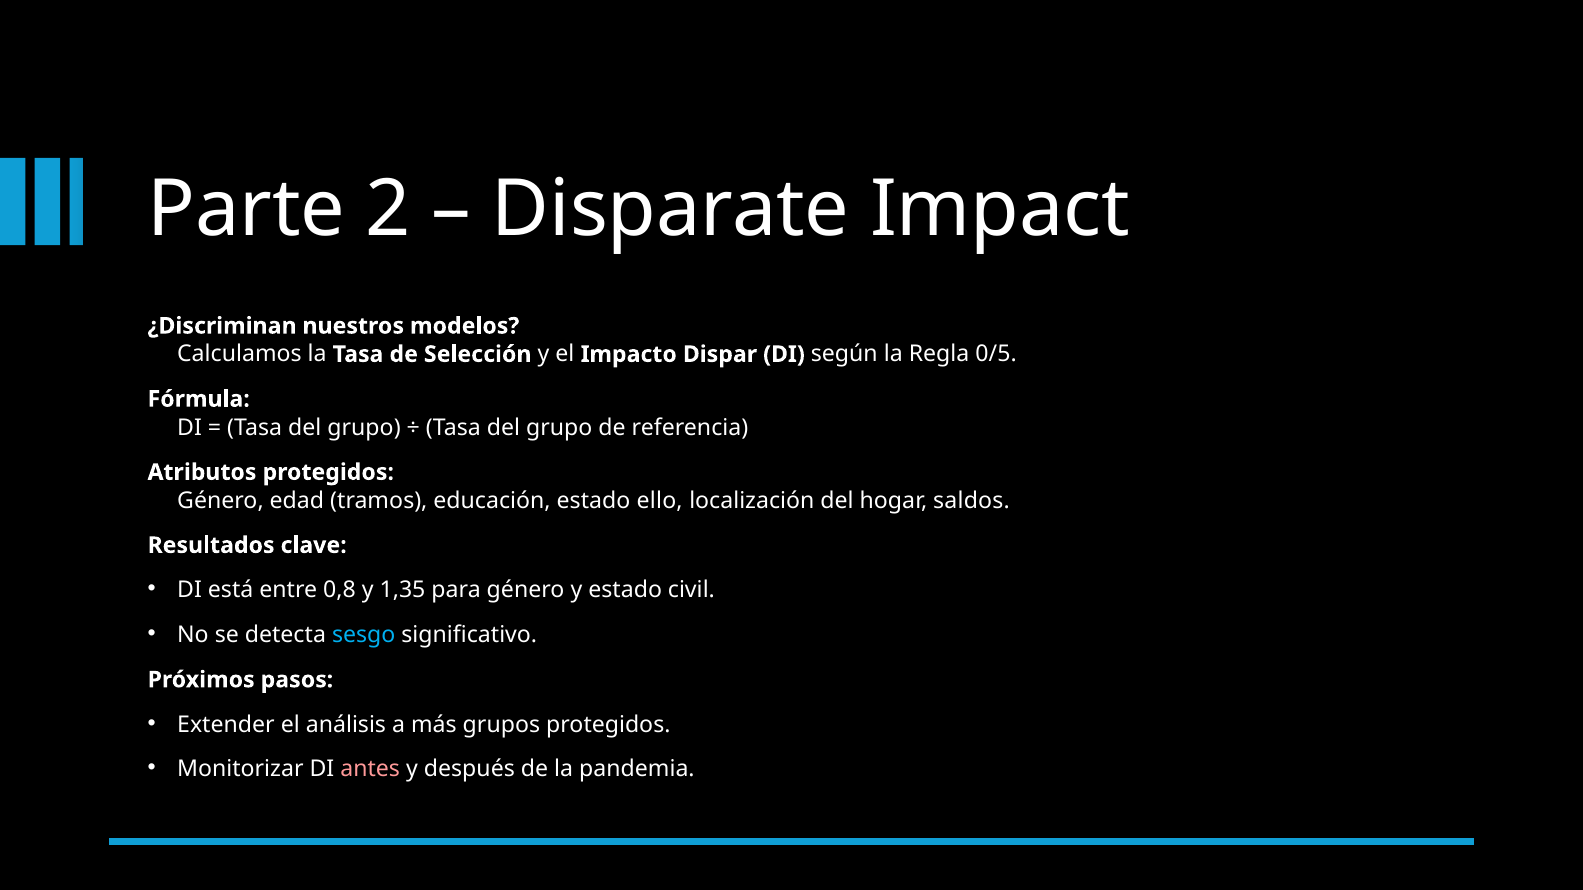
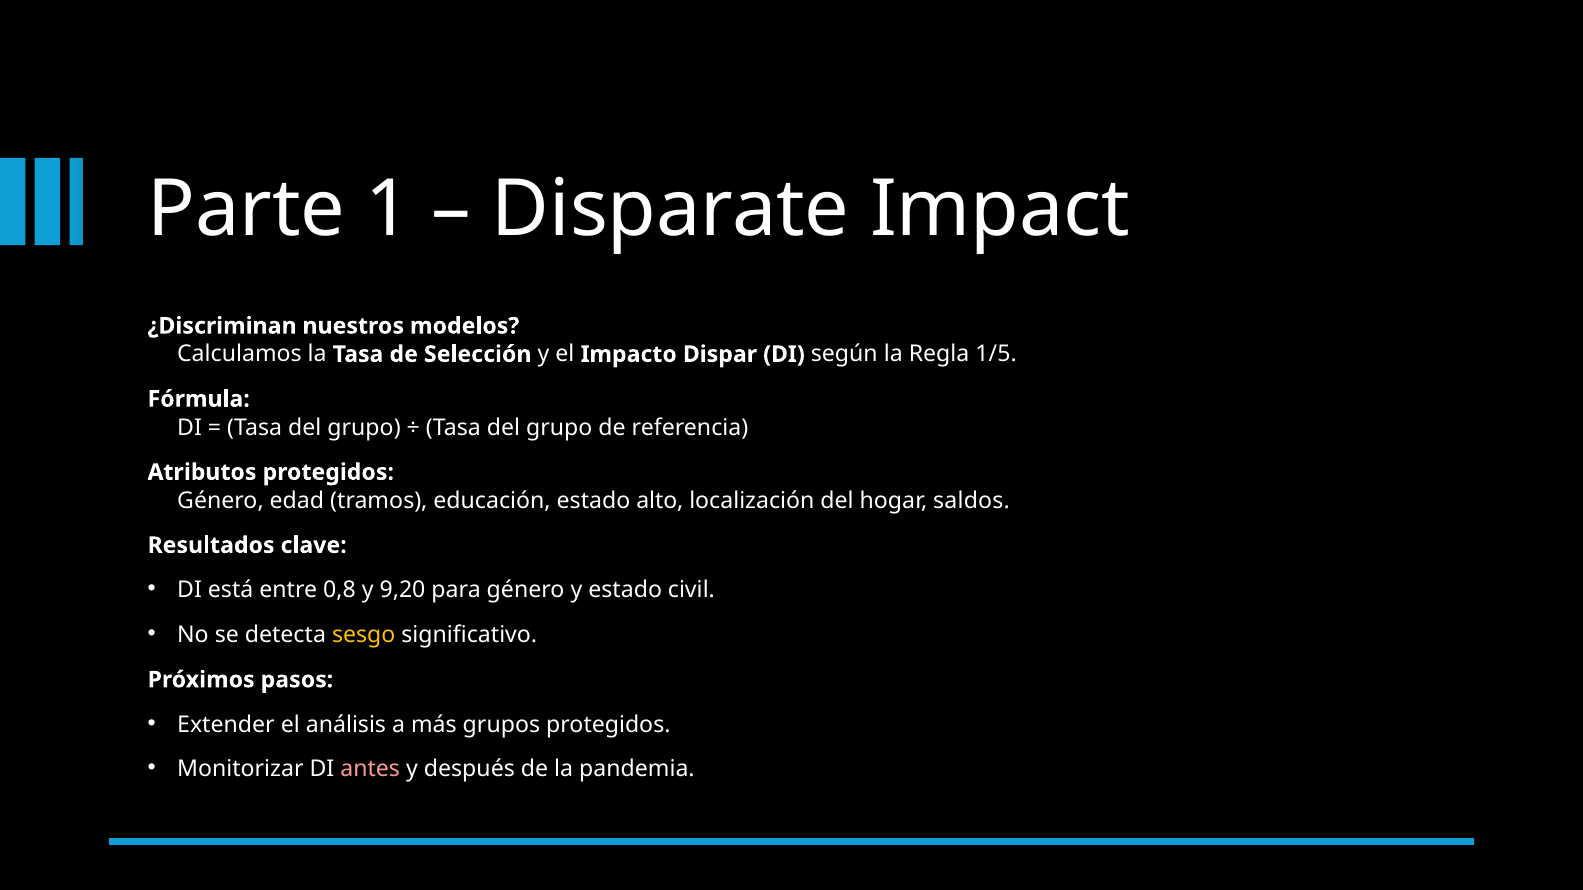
2: 2 -> 1 (389, 209)
0/5: 0/5 -> 1/5 (996, 354)
ello: ello -> alto (660, 501)
1,35: 1,35 -> 9,20 (403, 590)
sesgo colour: light blue -> yellow (364, 635)
